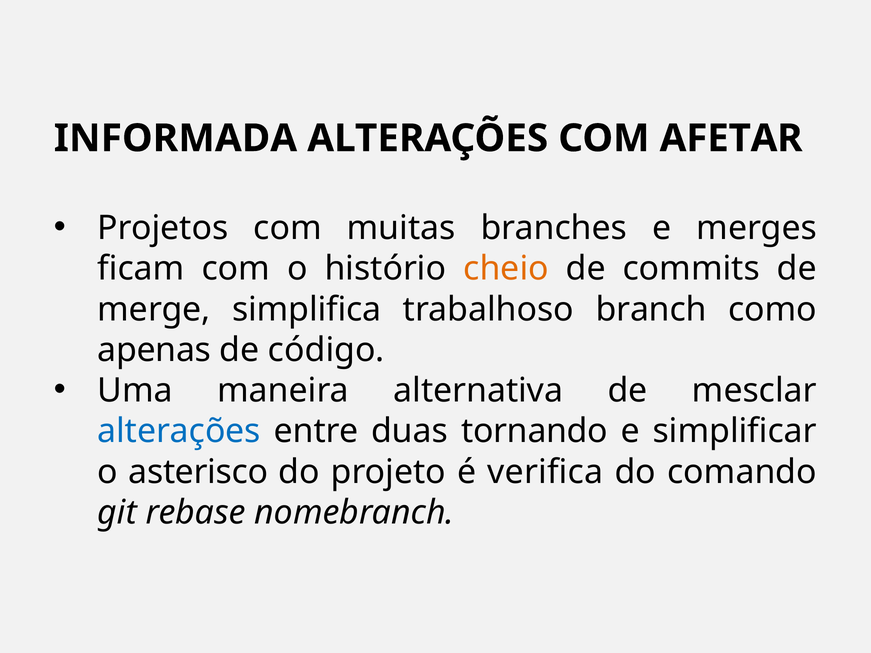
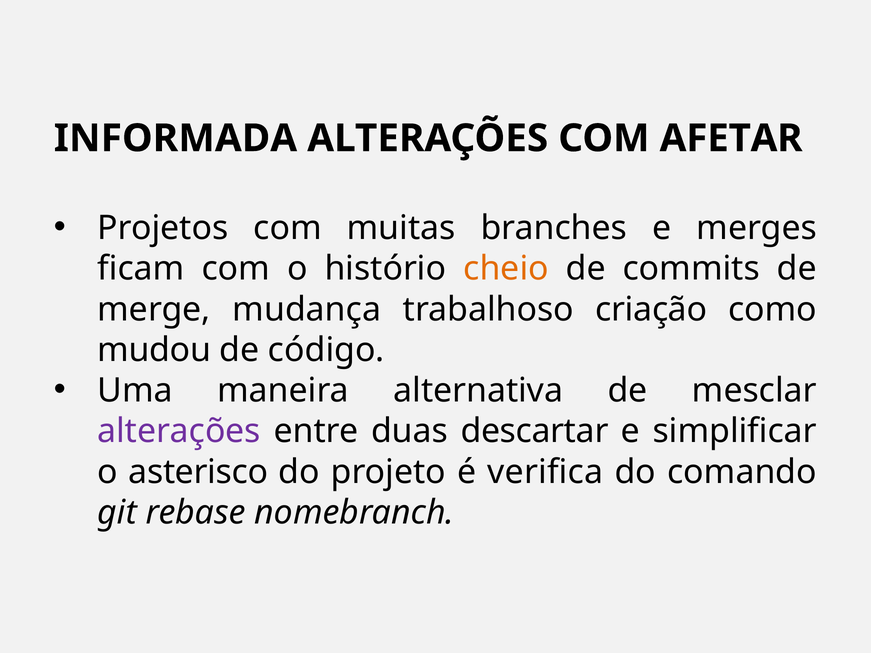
simplifica: simplifica -> mudança (307, 309)
branch: branch -> criação (651, 309)
apenas: apenas -> mudou (154, 350)
alterações colour: blue -> purple (179, 431)
tornando: tornando -> descartar (535, 431)
